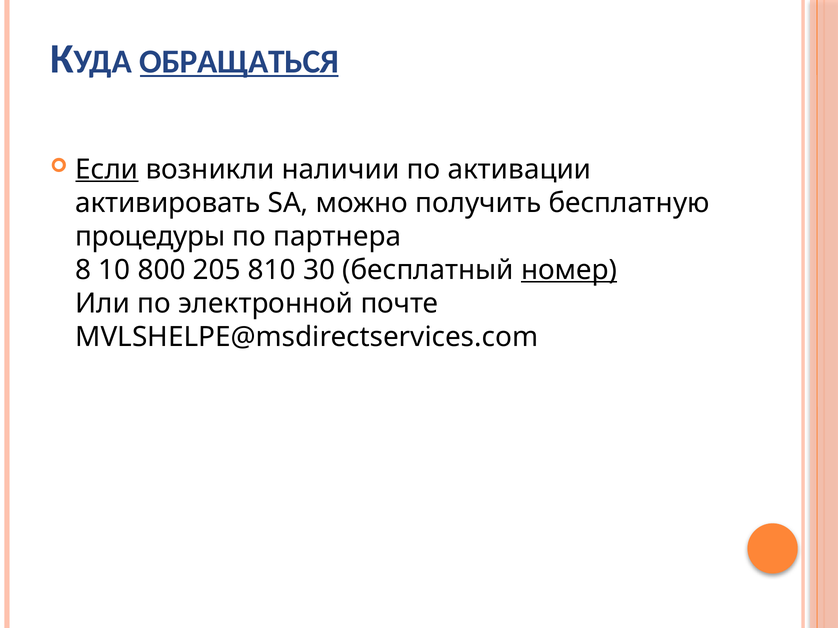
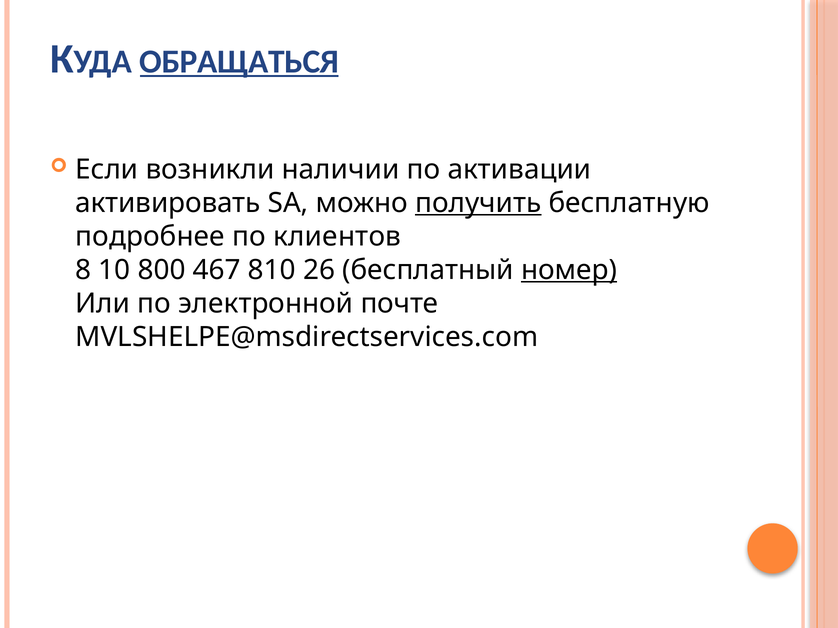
Если underline: present -> none (107, 169)
получить underline: none -> present (478, 203)
процедуры: процедуры -> подробнее (150, 237)
партнера: партнера -> клиентов (337, 237)
205: 205 -> 467 (217, 270)
30: 30 -> 26 (319, 270)
